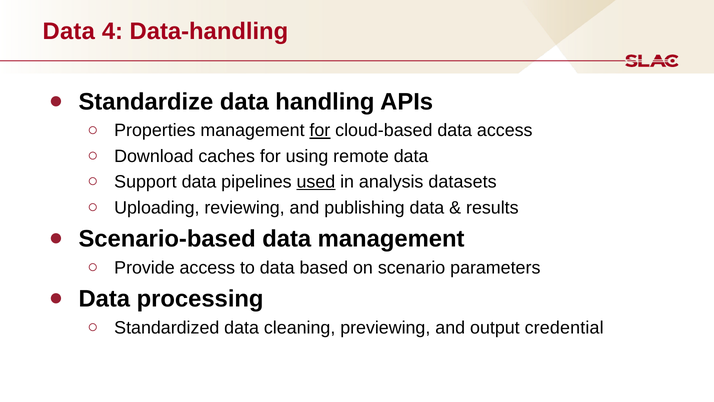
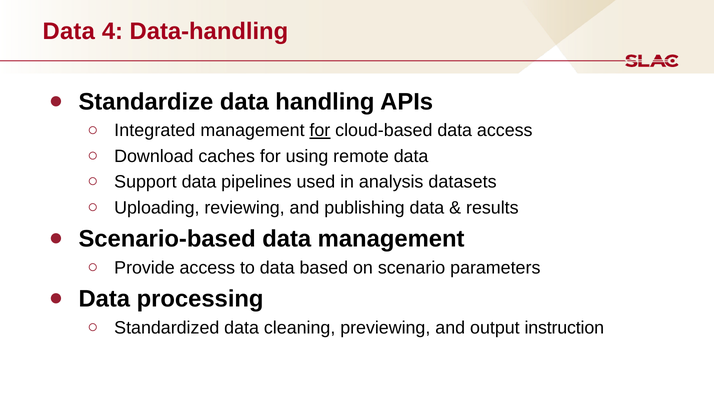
Properties: Properties -> Integrated (155, 130)
used underline: present -> none (316, 182)
credential: credential -> instruction (564, 327)
